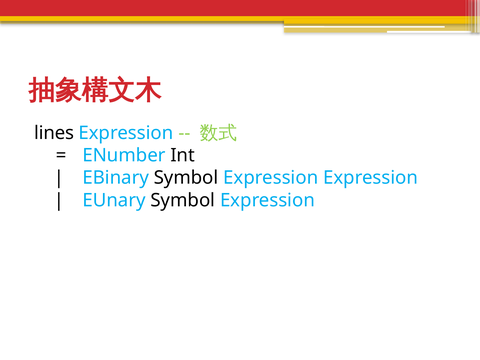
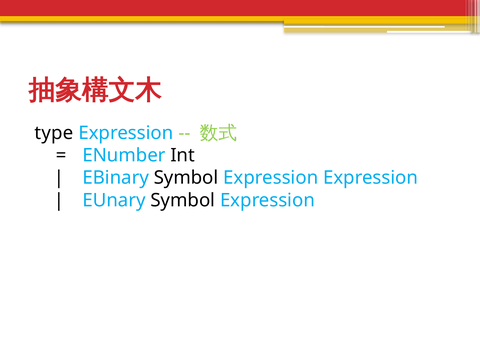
lines: lines -> type (54, 133)
